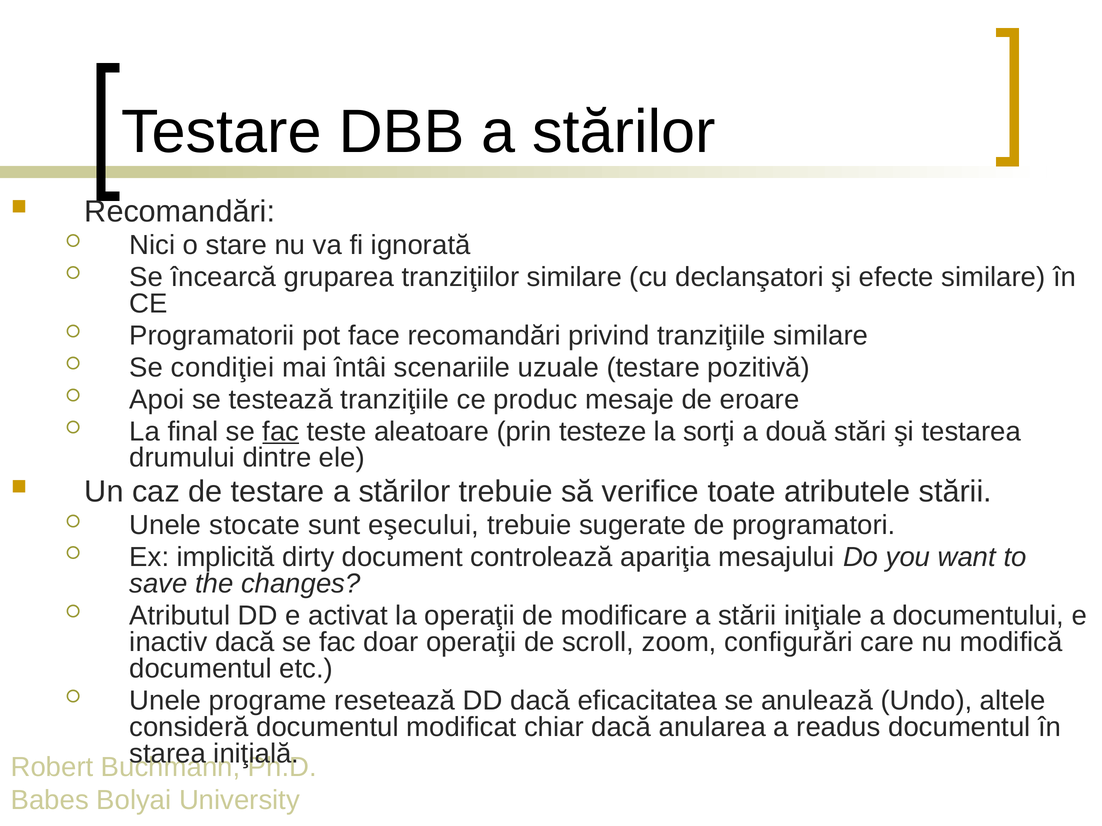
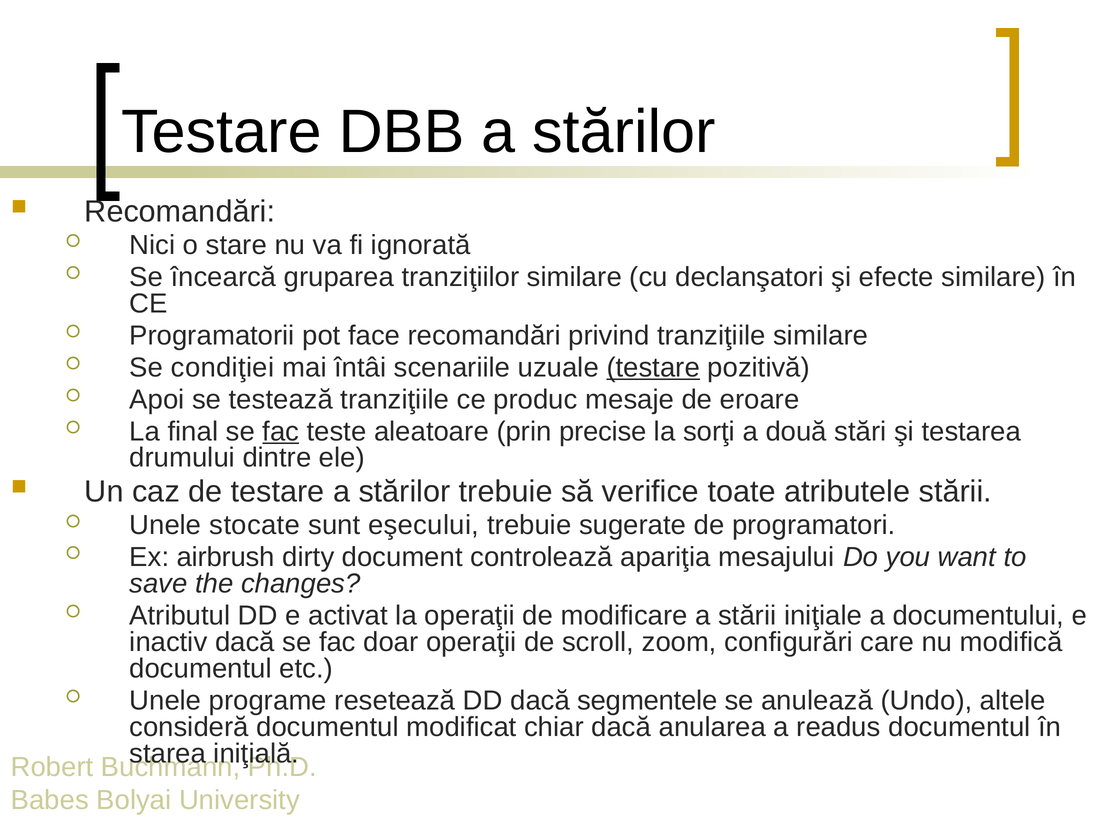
testare underline: none -> present (653, 368)
testeze: testeze -> precise (603, 432)
implicită: implicită -> airbrush (226, 558)
eficacitatea: eficacitatea -> segmentele (647, 701)
